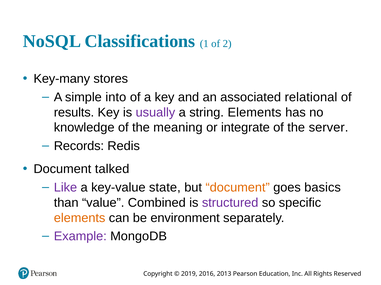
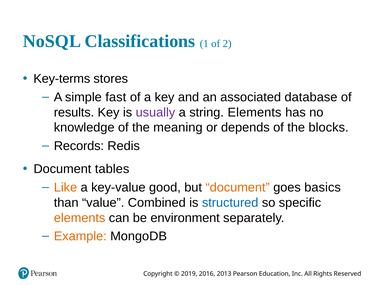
Key-many: Key-many -> Key-terms (62, 79)
into: into -> fast (116, 97)
relational: relational -> database (311, 97)
integrate: integrate -> depends (245, 128)
server: server -> blocks (329, 128)
talked: talked -> tables (112, 169)
Like colour: purple -> orange (65, 188)
state: state -> good (165, 188)
structured colour: purple -> blue (230, 203)
Example colour: purple -> orange (80, 237)
